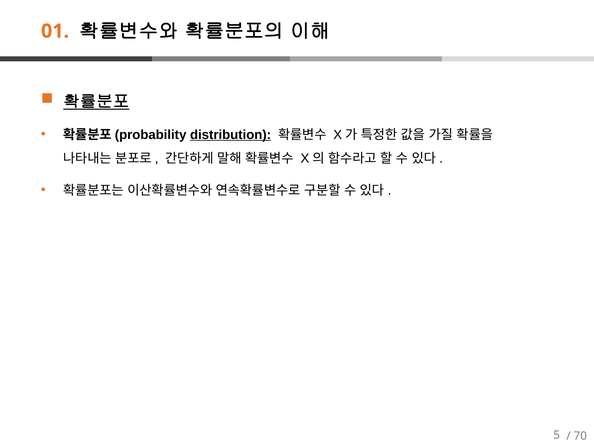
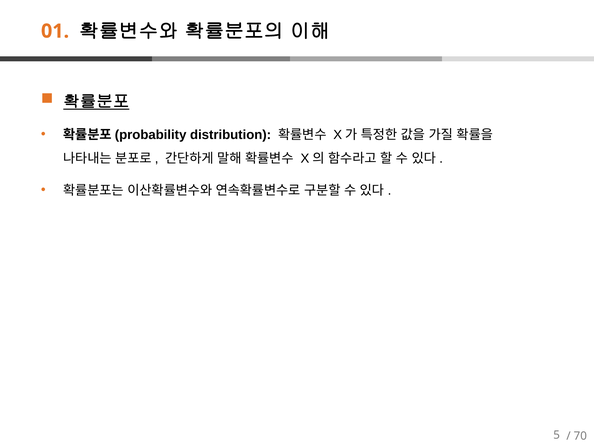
distribution underline: present -> none (231, 135)
